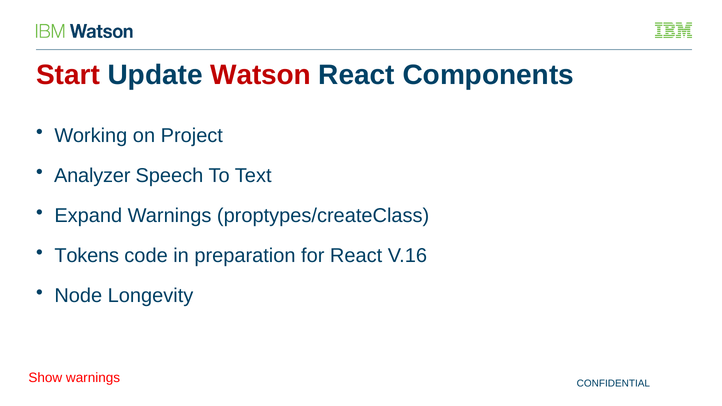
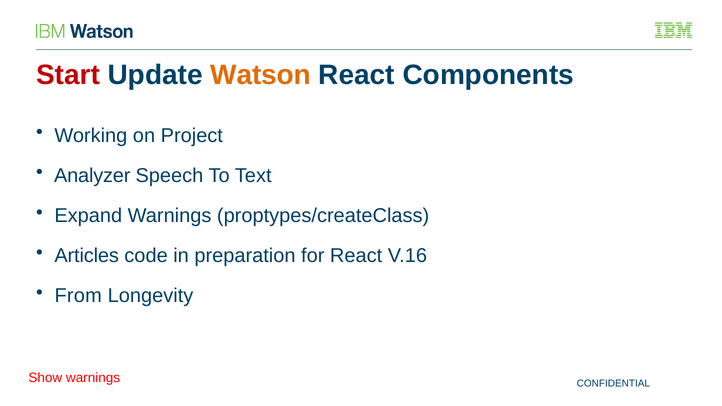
Watson colour: red -> orange (261, 75)
Tokens: Tokens -> Articles (87, 256)
Node: Node -> From (78, 296)
